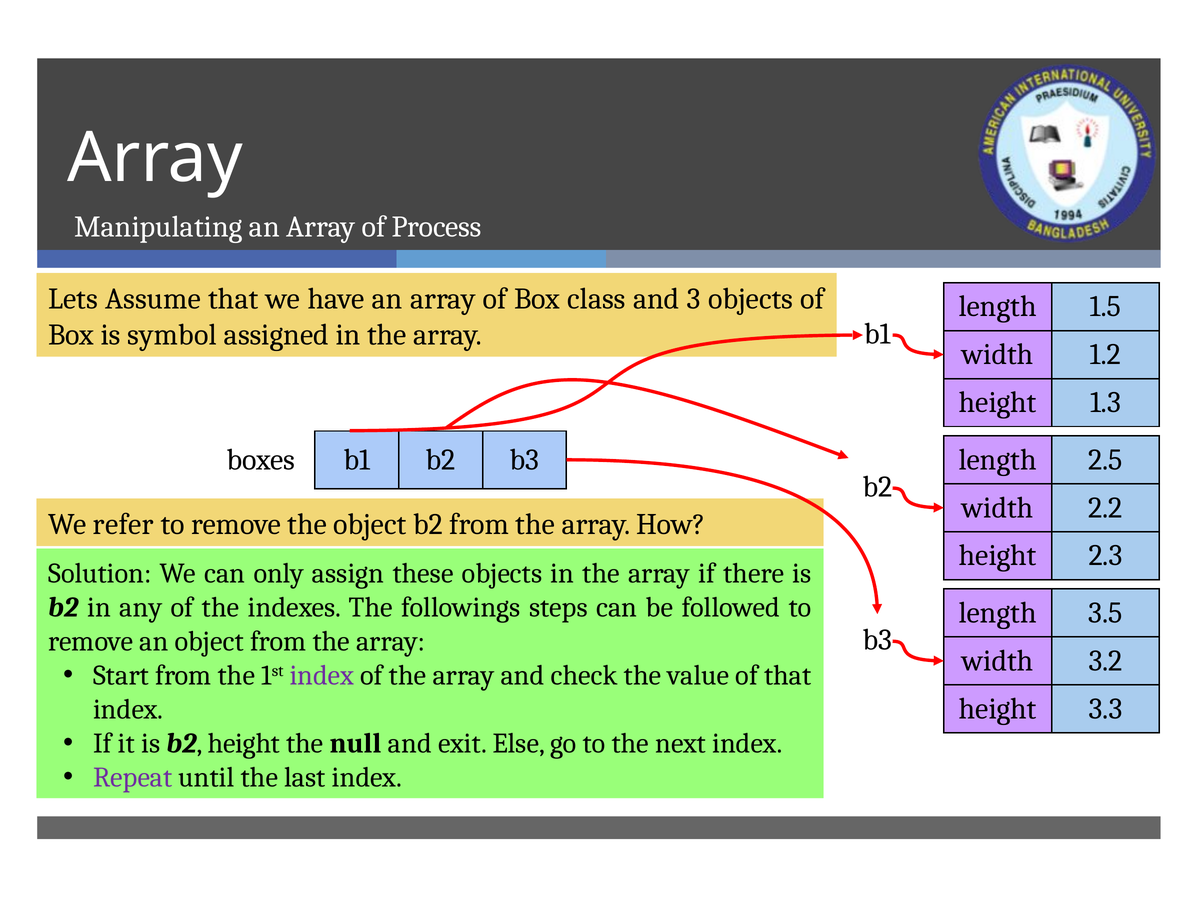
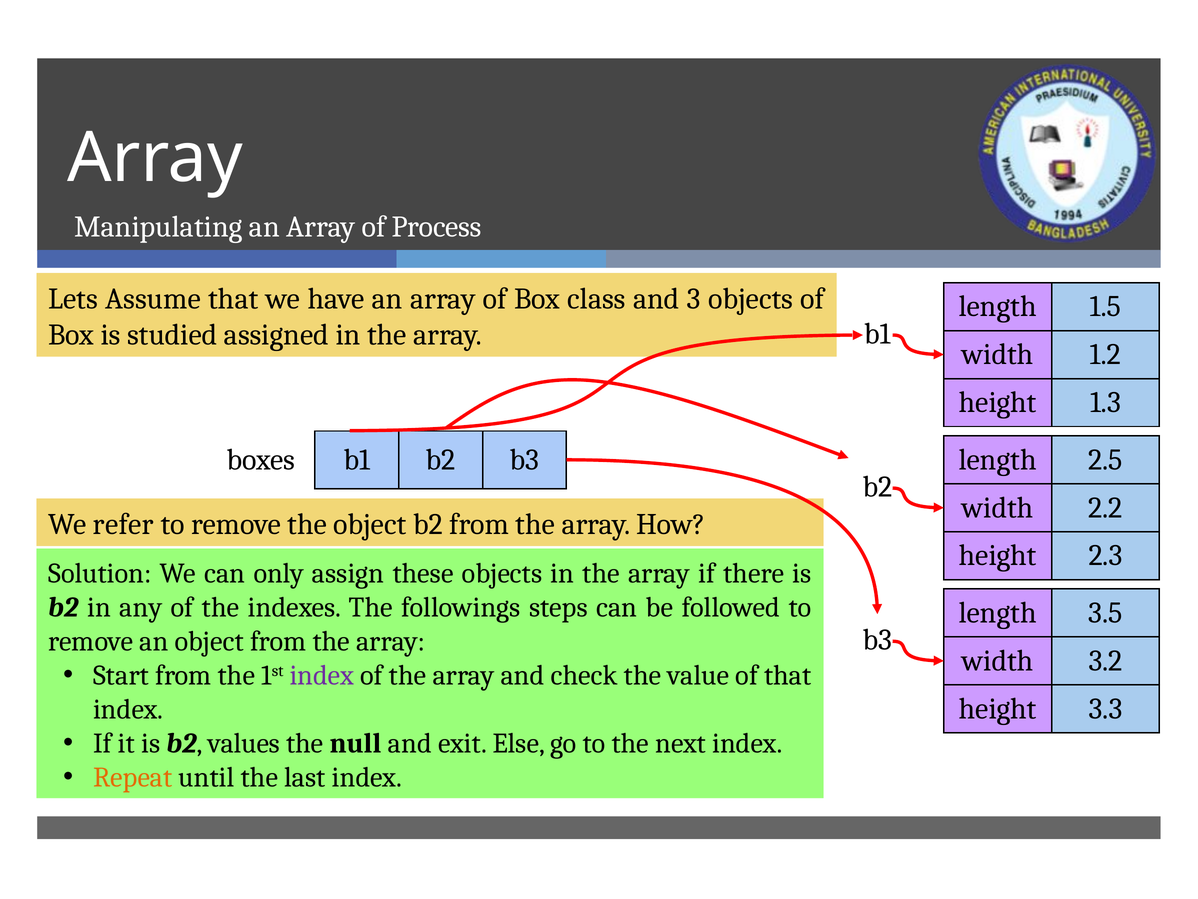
symbol: symbol -> studied (172, 335)
b2 height: height -> values (244, 743)
Repeat colour: purple -> orange (133, 777)
